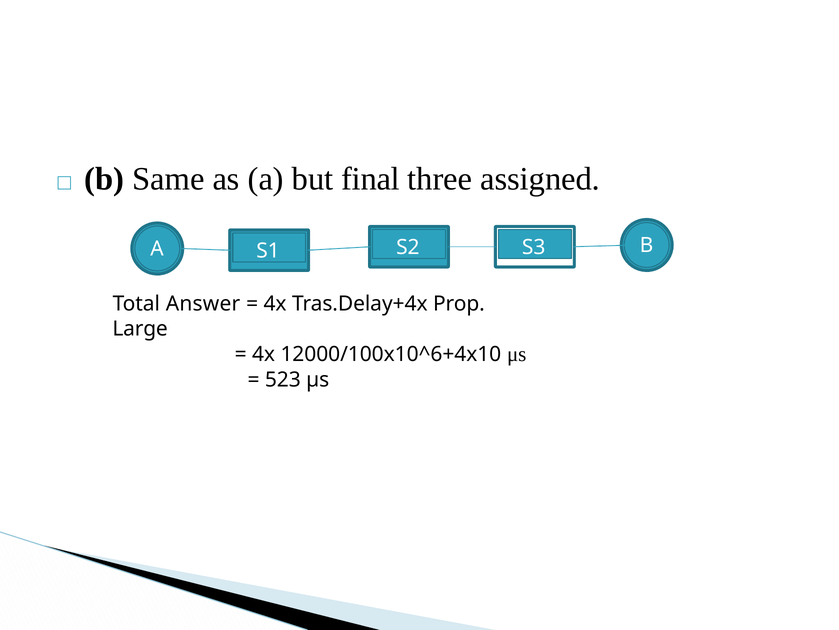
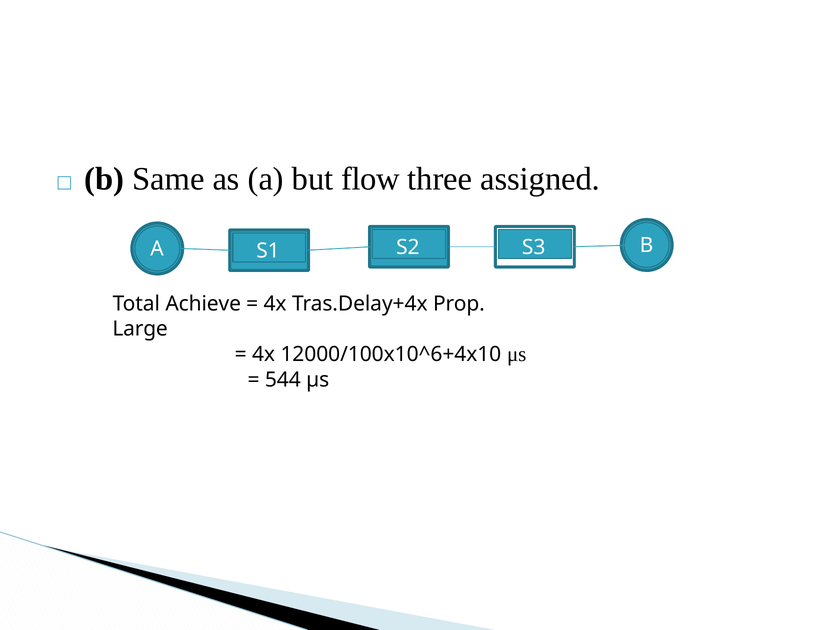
final: final -> flow (371, 179)
Answer: Answer -> Achieve (203, 303)
523: 523 -> 544 (283, 379)
